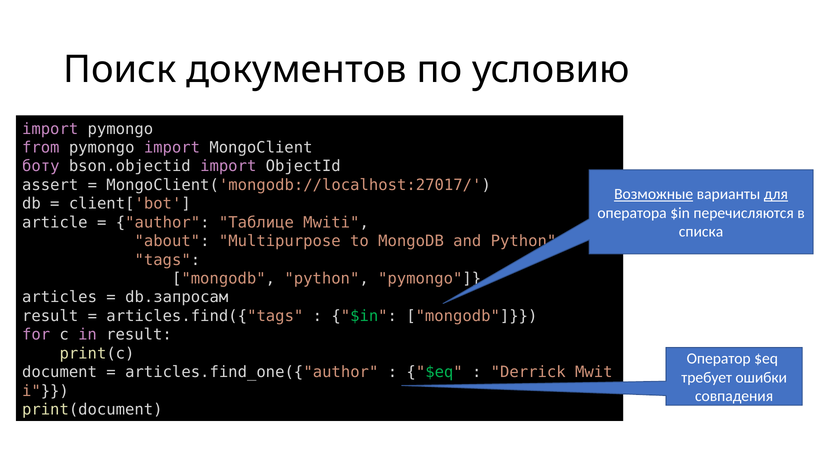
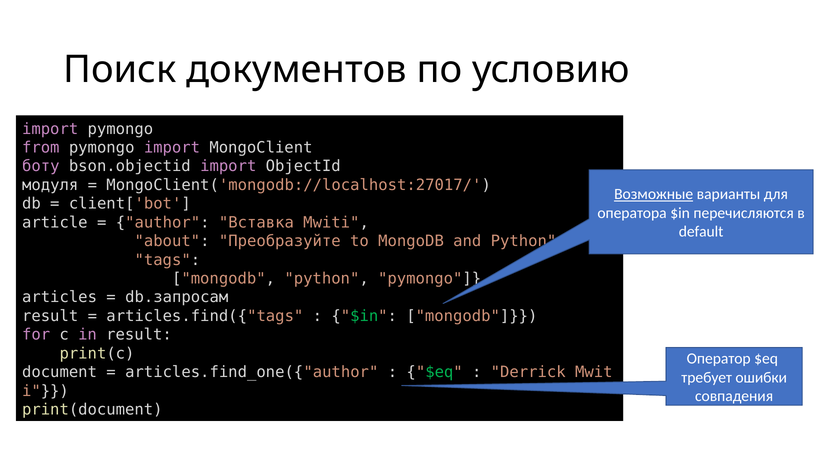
assert: assert -> модуля (50, 185)
для underline: present -> none (776, 194)
Таблице: Таблице -> Вставка (256, 222)
списка: списка -> default (701, 231)
Multipurpose: Multipurpose -> Преобразуйте (280, 241)
